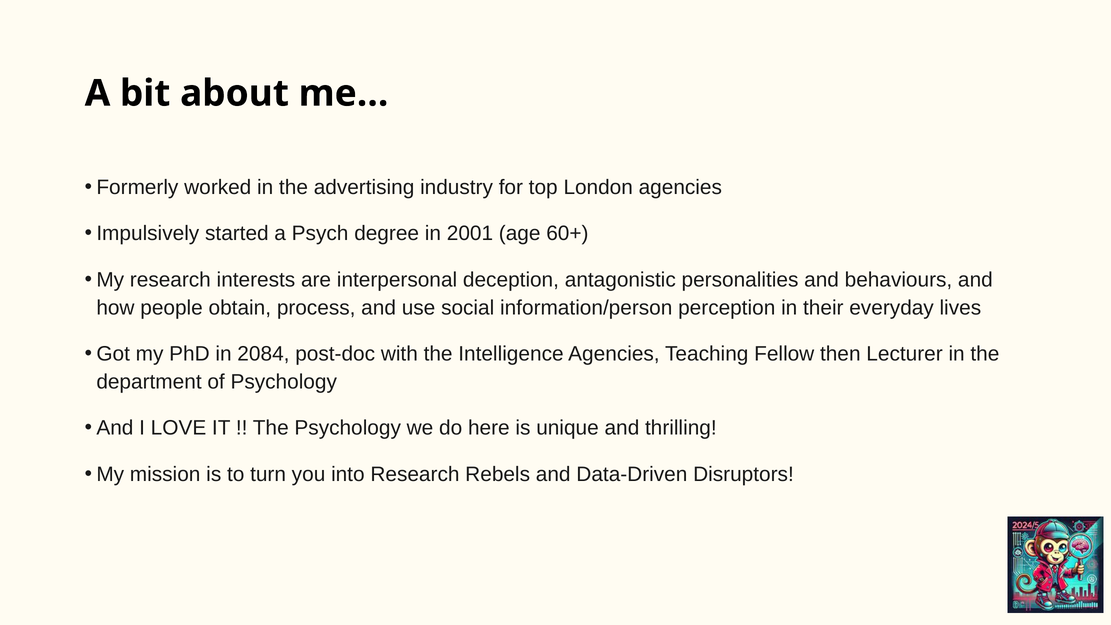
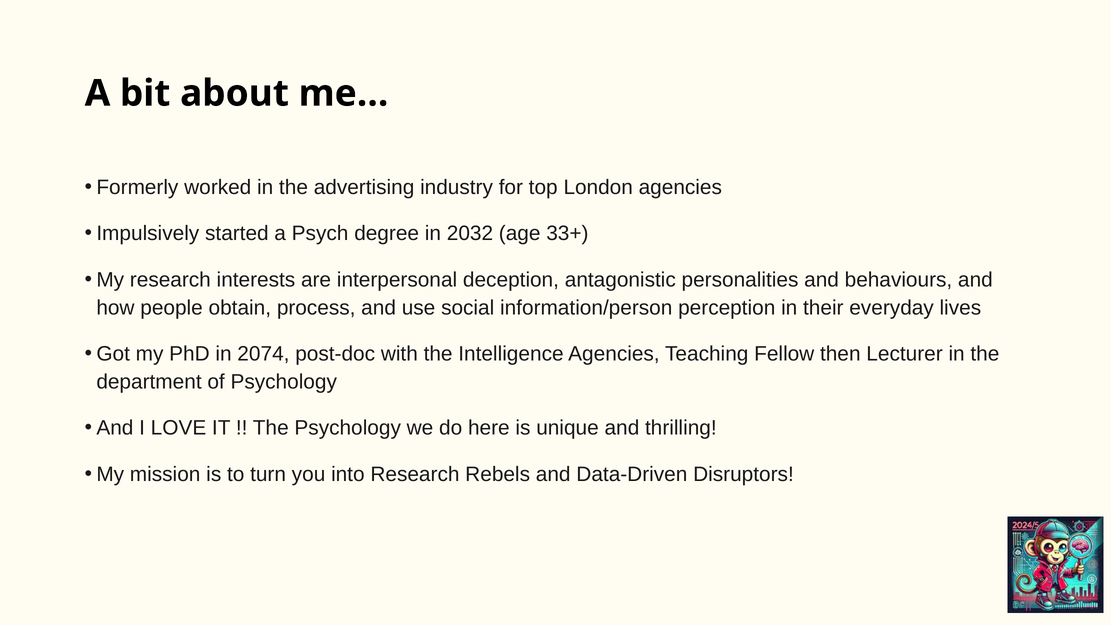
2001: 2001 -> 2032 (470, 234)
60+: 60+ -> 33+ (567, 234)
2084: 2084 -> 2074 (263, 354)
